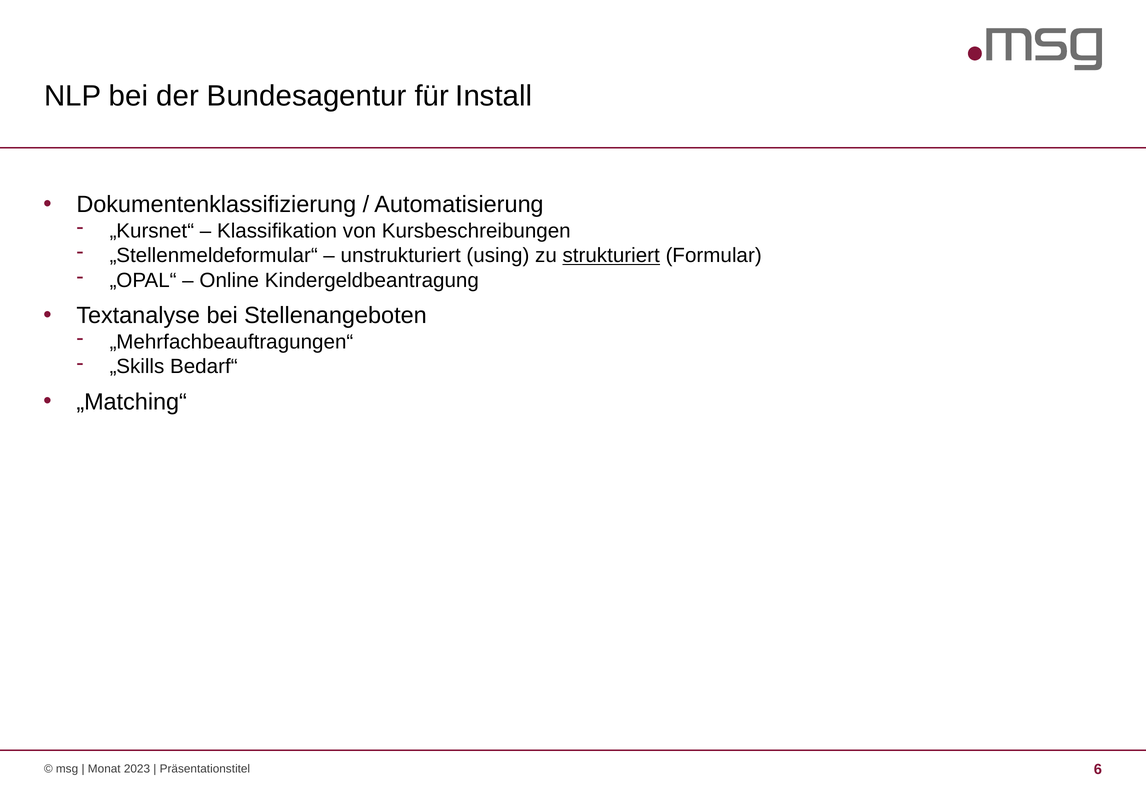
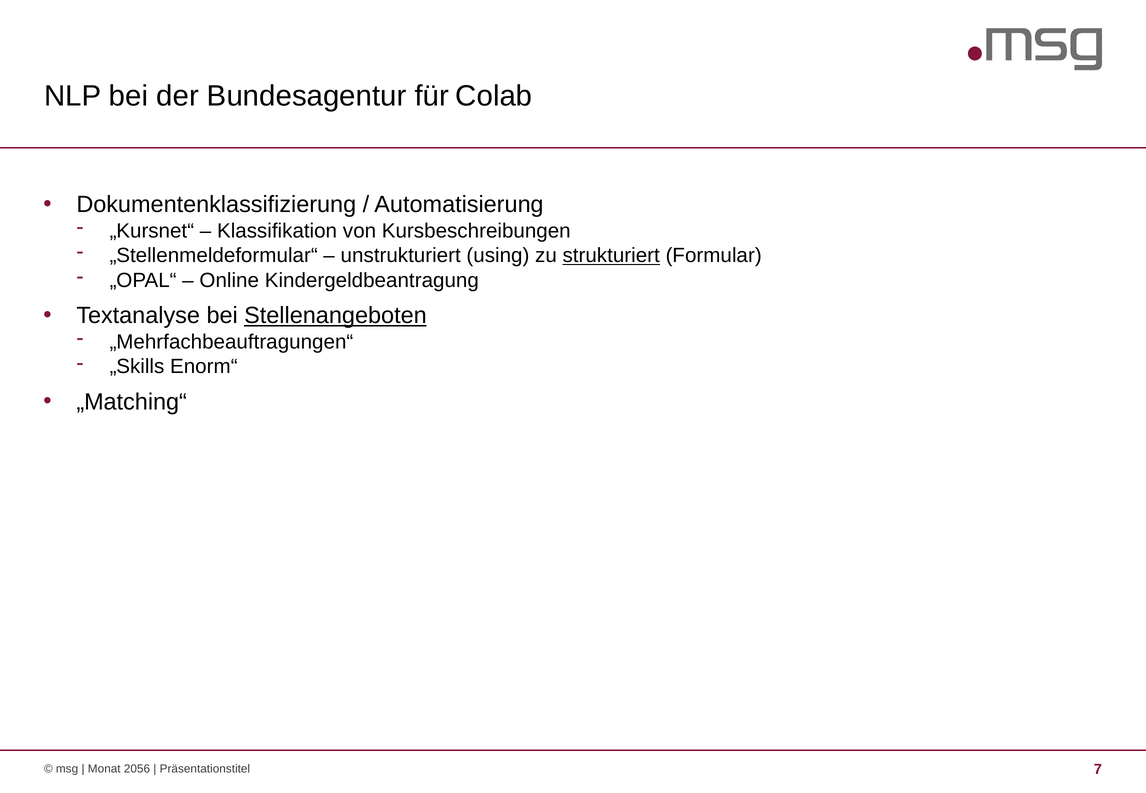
Install: Install -> Colab (494, 96)
Stellenangeboten underline: none -> present (335, 316)
Bedarf“: Bedarf“ -> Enorm“ (204, 367)
2023: 2023 -> 2056 (137, 769)
6: 6 -> 7 (1098, 770)
